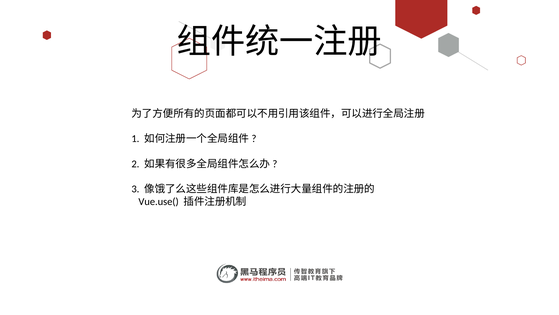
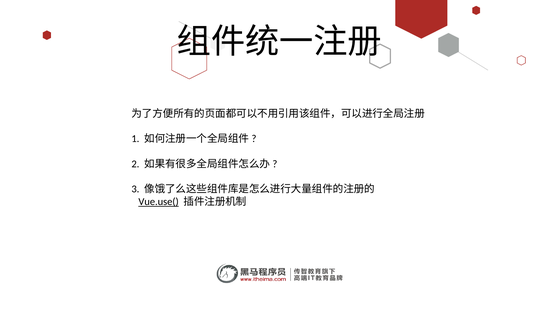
Vue.use( underline: none -> present (159, 201)
